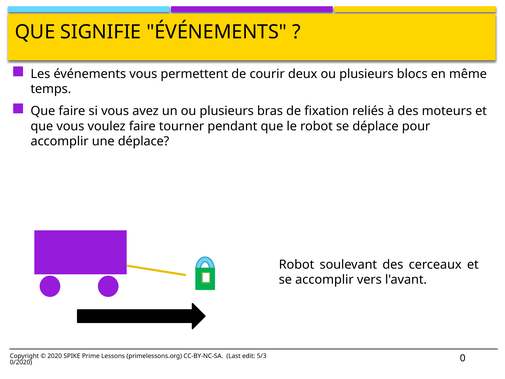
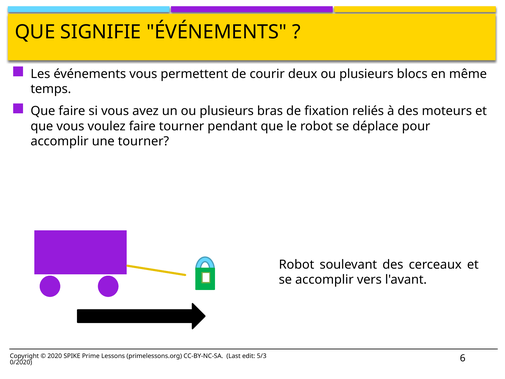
une déplace: déplace -> tourner (143, 141)
0: 0 -> 6 (463, 358)
